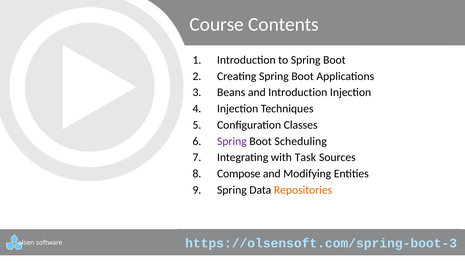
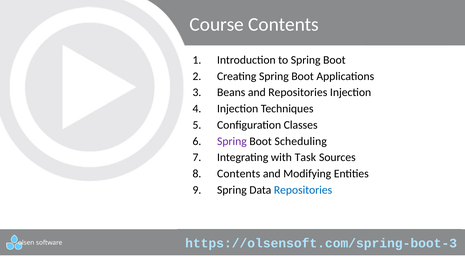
and Introduction: Introduction -> Repositories (298, 93)
Compose: Compose -> Contents (239, 174)
Repositories colour: orange -> blue (303, 190)
